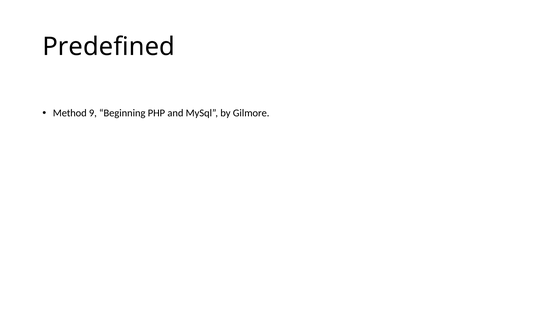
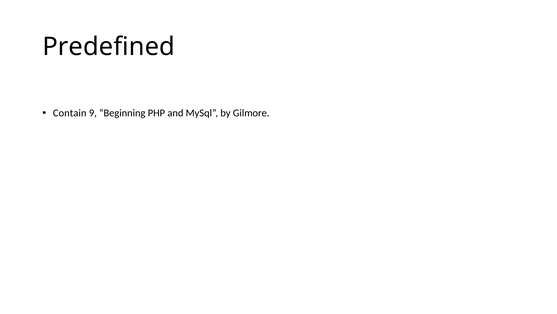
Method: Method -> Contain (70, 113)
